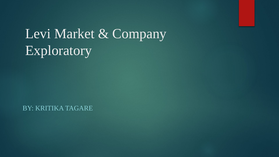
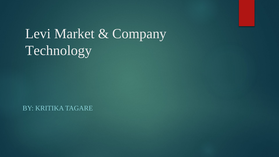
Exploratory: Exploratory -> Technology (59, 50)
